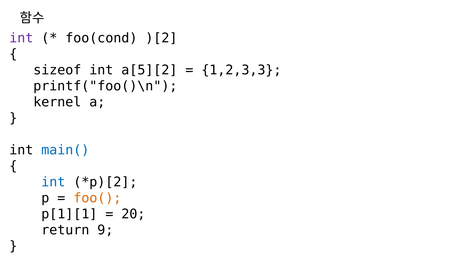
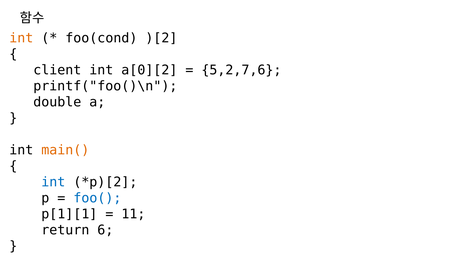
int colour: purple -> orange (21, 38)
sizeof: sizeof -> client (57, 70)
a[5][2: a[5][2 -> a[0][2 (149, 70)
1,2,3,3: 1,2,3,3 -> 5,2,7,6 (241, 70)
kernel: kernel -> double (57, 102)
main( colour: blue -> orange (65, 150)
foo( colour: orange -> blue (97, 198)
20: 20 -> 11 (133, 214)
9: 9 -> 6 (105, 230)
